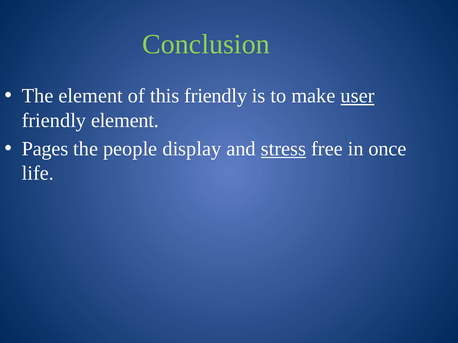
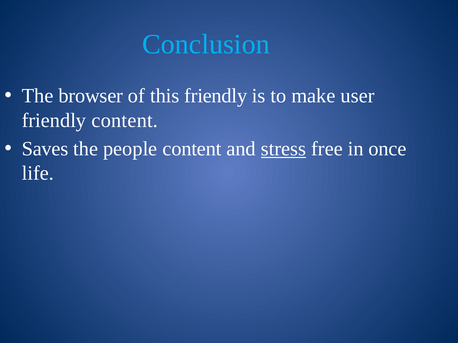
Conclusion colour: light green -> light blue (206, 44)
The element: element -> browser (91, 96)
user underline: present -> none (358, 96)
friendly element: element -> content (125, 121)
Pages: Pages -> Saves (45, 149)
people display: display -> content (192, 149)
